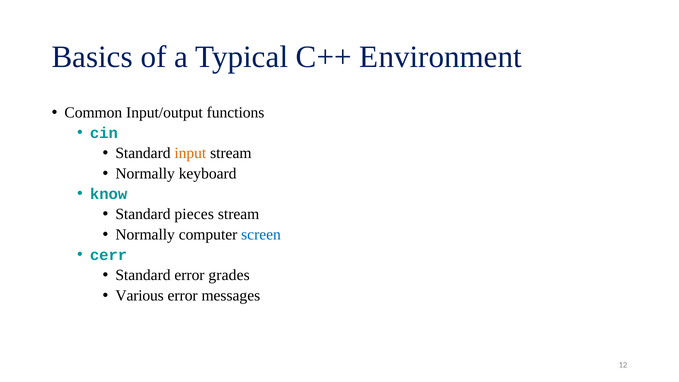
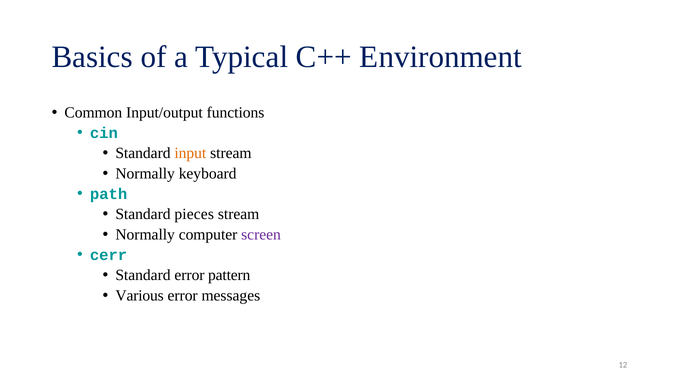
know: know -> path (109, 194)
screen colour: blue -> purple (261, 234)
grades: grades -> pattern (229, 275)
